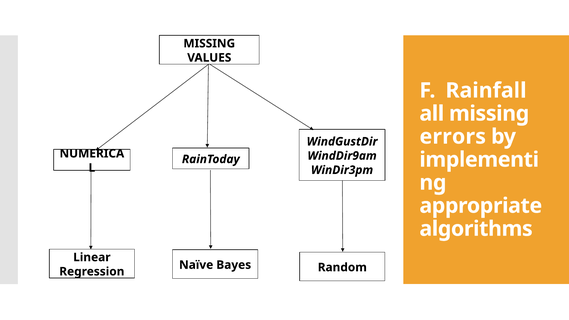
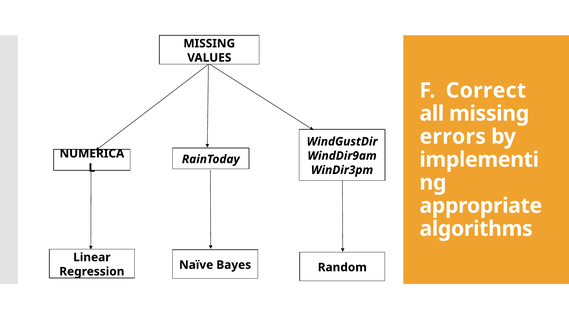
Rainfall: Rainfall -> Correct (486, 91)
